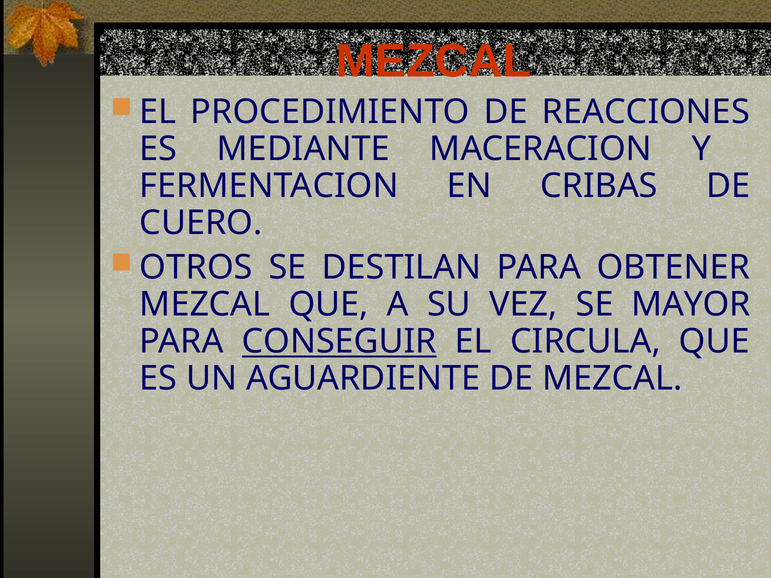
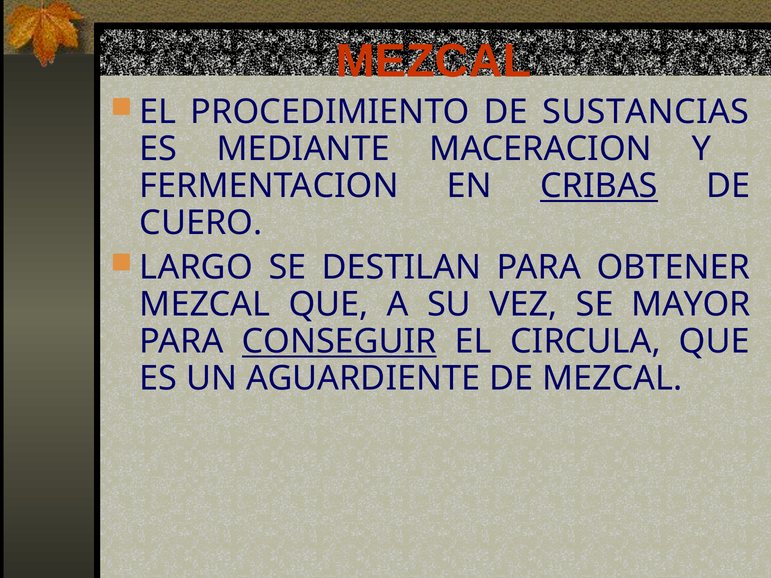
REACCIONES: REACCIONES -> SUSTANCIAS (646, 112)
CRIBAS underline: none -> present (599, 186)
OTROS: OTROS -> LARGO (196, 268)
